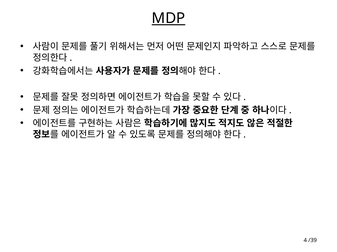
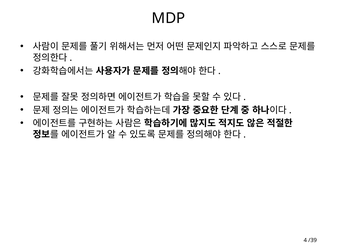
MDP underline: present -> none (168, 18)
